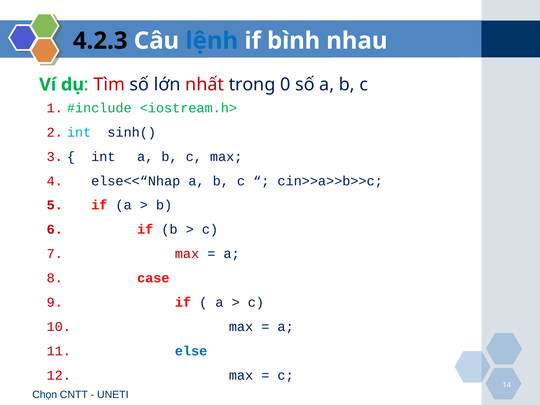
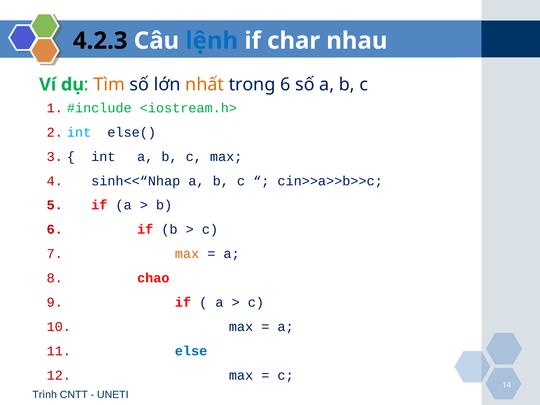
bình: bình -> char (294, 41)
Tìm colour: red -> orange (109, 85)
nhất colour: red -> orange (205, 85)
trong 0: 0 -> 6 (285, 85)
sinh(: sinh( -> else( (132, 132)
else<<“Nhap: else<<“Nhap -> sinh<<“Nhap (136, 181)
max colour: red -> orange (187, 254)
case: case -> chao (153, 278)
Chọn: Chọn -> Trình (45, 395)
